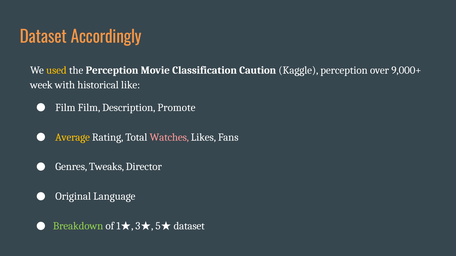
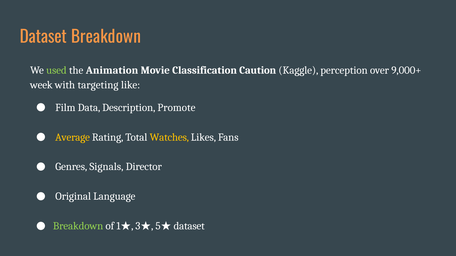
Dataset Accordingly: Accordingly -> Breakdown (106, 37)
used colour: yellow -> light green (56, 70)
the Perception: Perception -> Animation (112, 70)
historical: historical -> targeting (98, 85)
Film Film: Film -> Data (89, 108)
Watches colour: pink -> yellow (169, 137)
Tweaks: Tweaks -> Signals (106, 167)
